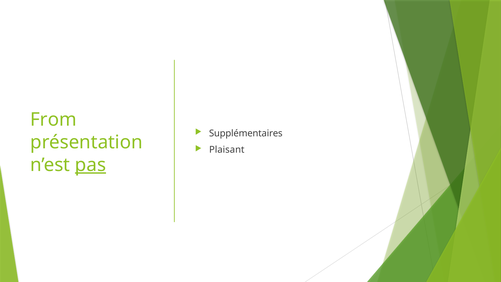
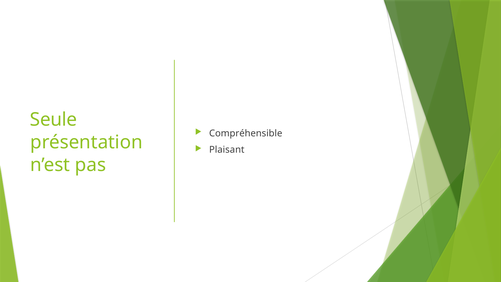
From: From -> Seule (54, 120)
Supplémentaires: Supplémentaires -> Compréhensible (246, 133)
pas underline: present -> none (91, 165)
